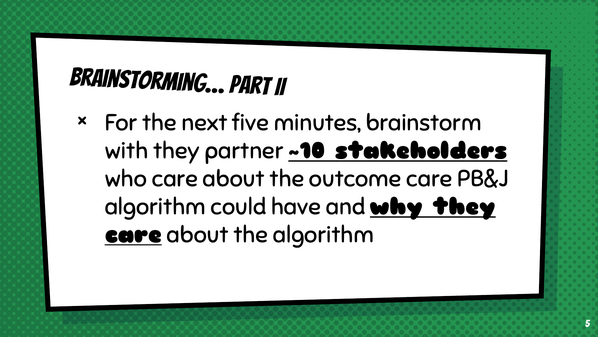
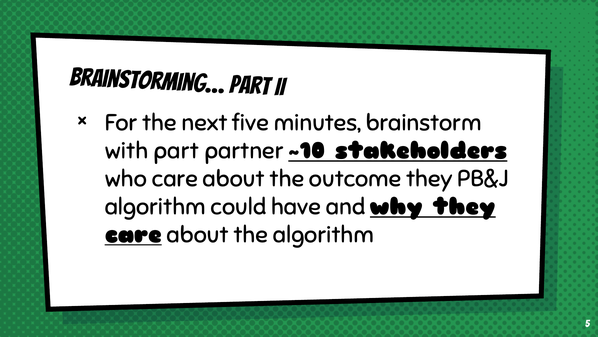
with they: they -> part (176, 151)
outcome care: care -> they (429, 179)
